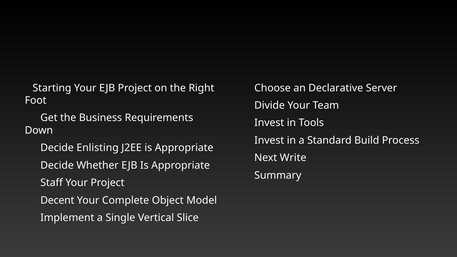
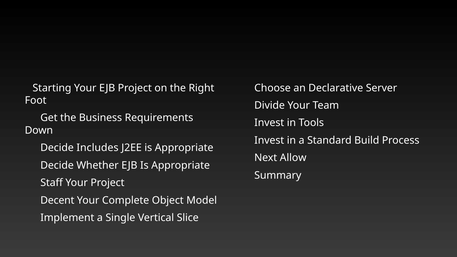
Enlisting: Enlisting -> Includes (98, 148)
Write: Write -> Allow (293, 158)
